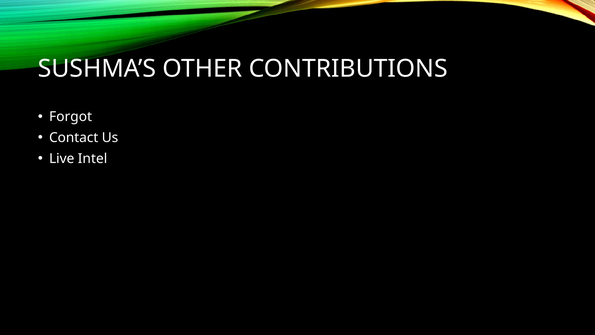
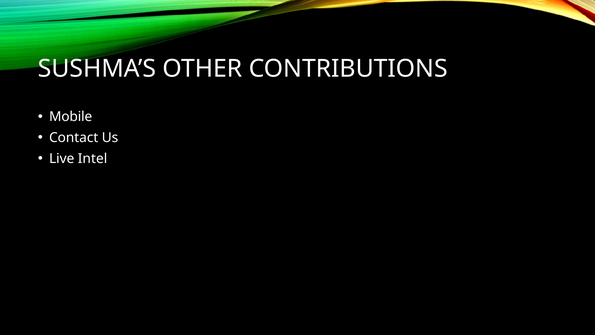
Forgot: Forgot -> Mobile (71, 117)
